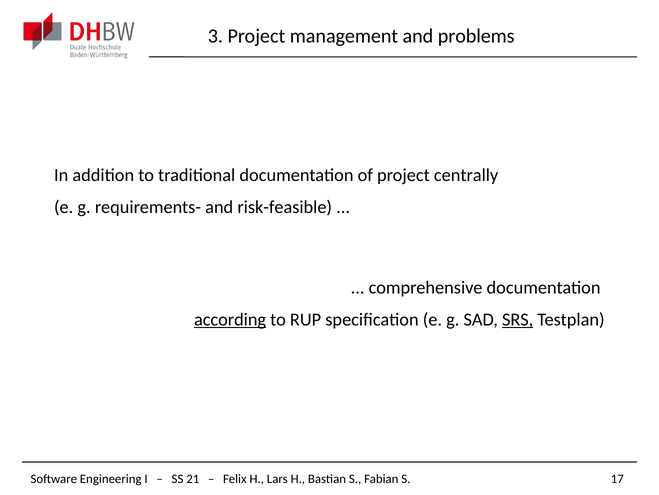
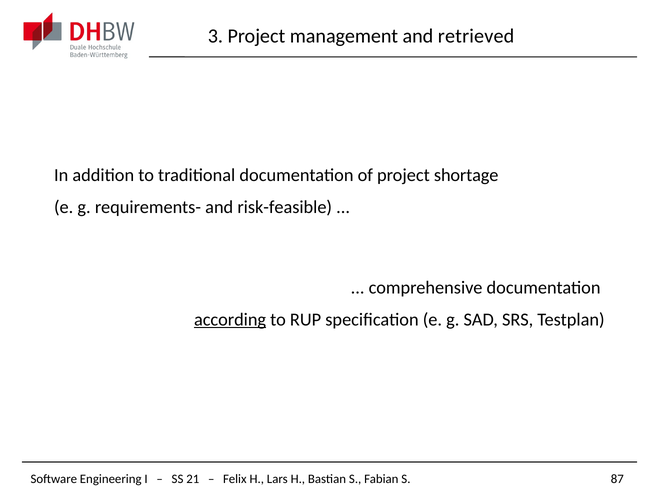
problems: problems -> retrieved (476, 36)
centrally: centrally -> shortage (466, 175)
SRS underline: present -> none (518, 319)
17: 17 -> 87 (617, 478)
